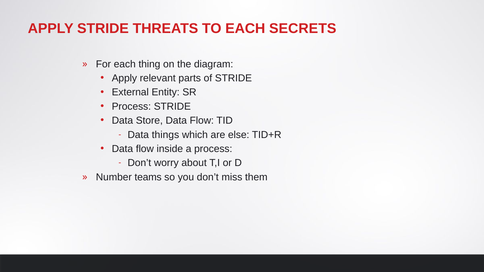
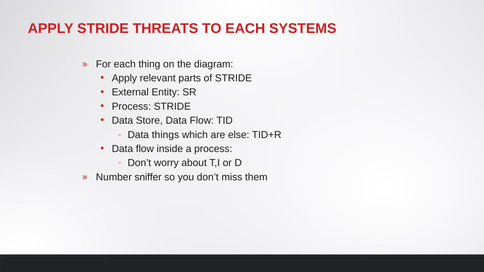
SECRETS: SECRETS -> SYSTEMS (303, 29)
teams: teams -> sniffer (148, 177)
